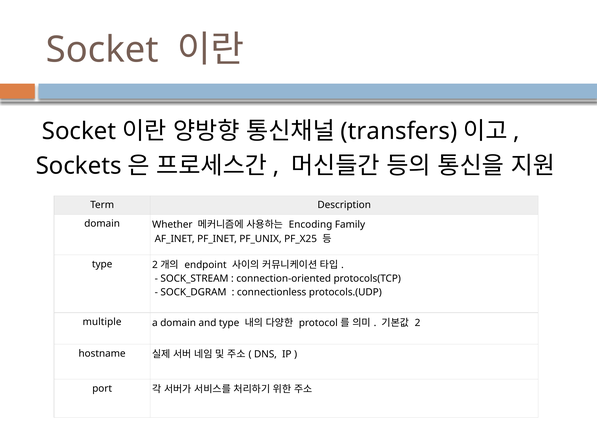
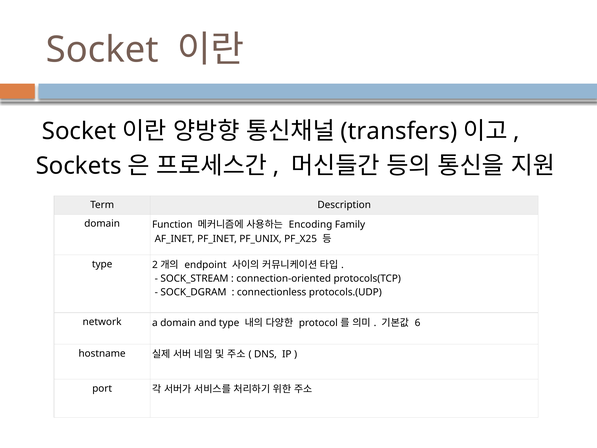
Whether: Whether -> Function (172, 224)
multiple: multiple -> network (102, 322)
2: 2 -> 6 (418, 323)
